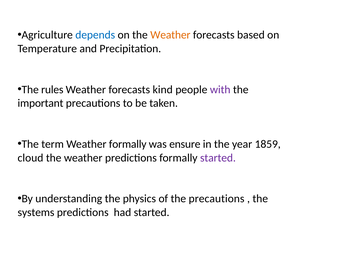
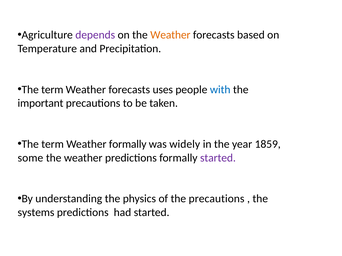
depends colour: blue -> purple (95, 35)
rules: rules -> term (52, 90)
kind: kind -> uses (163, 90)
with colour: purple -> blue (220, 90)
ensure: ensure -> widely (185, 144)
cloud: cloud -> some (30, 158)
